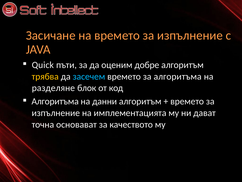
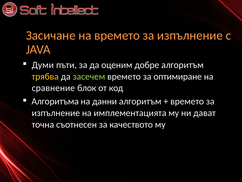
Quick: Quick -> Думи (43, 65)
засечем colour: light blue -> light green (89, 76)
за алгоритъма: алгоритъма -> оптимиране (178, 76)
разделяне: разделяне -> сравнение (53, 88)
основават: основават -> съотнесен (77, 124)
